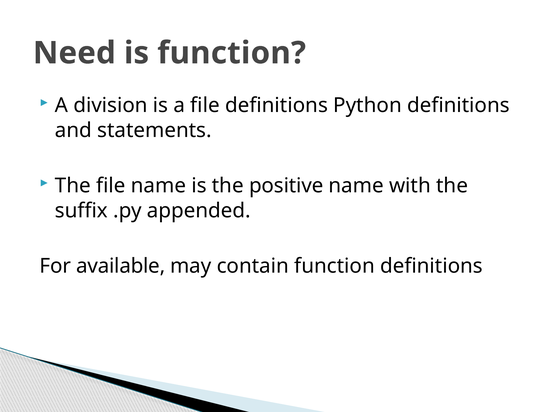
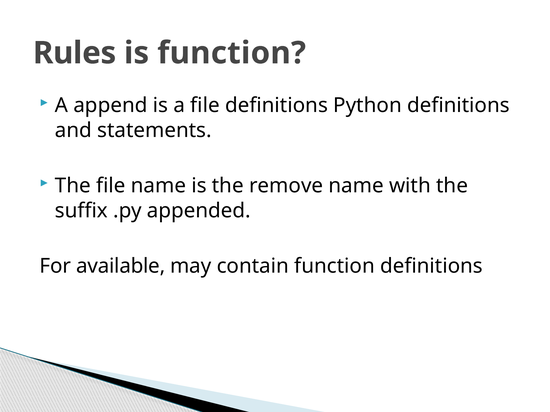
Need: Need -> Rules (75, 53)
division: division -> append (110, 106)
positive: positive -> remove (286, 186)
